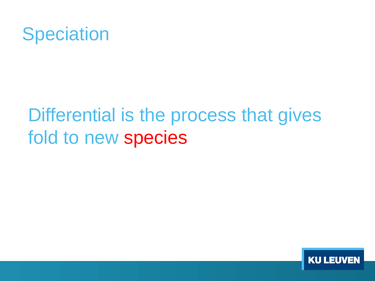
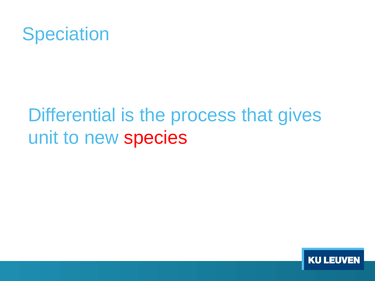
fold: fold -> unit (43, 138)
